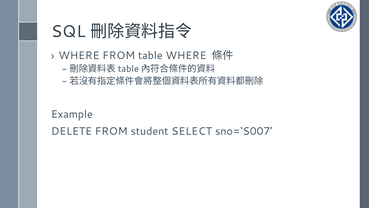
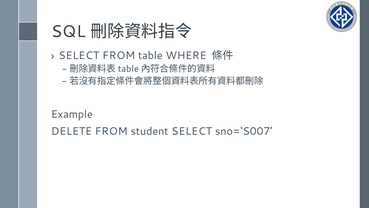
WHERE: WHERE -> SELECT (79, 56)
